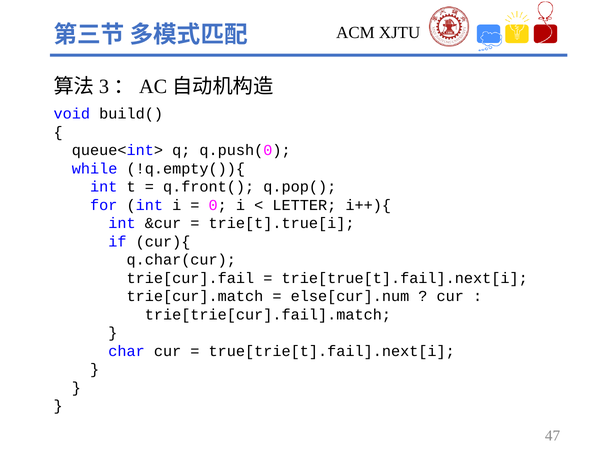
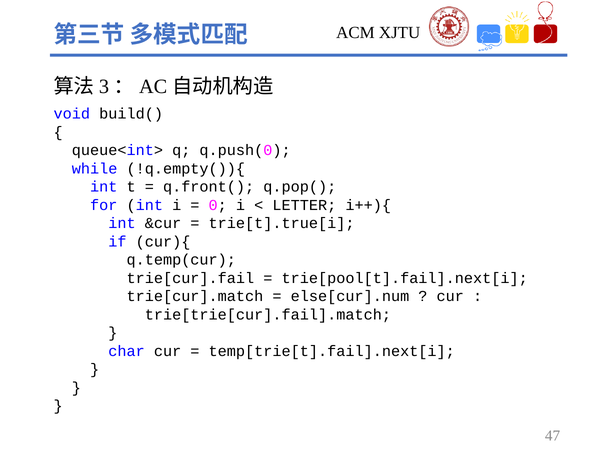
q.char(cur: q.char(cur -> q.temp(cur (181, 260)
trie[true[t].fail].next[i: trie[true[t].fail].next[i -> trie[pool[t].fail].next[i (405, 278)
true[trie[t].fail].next[i: true[trie[t].fail].next[i -> temp[trie[t].fail].next[i (332, 351)
